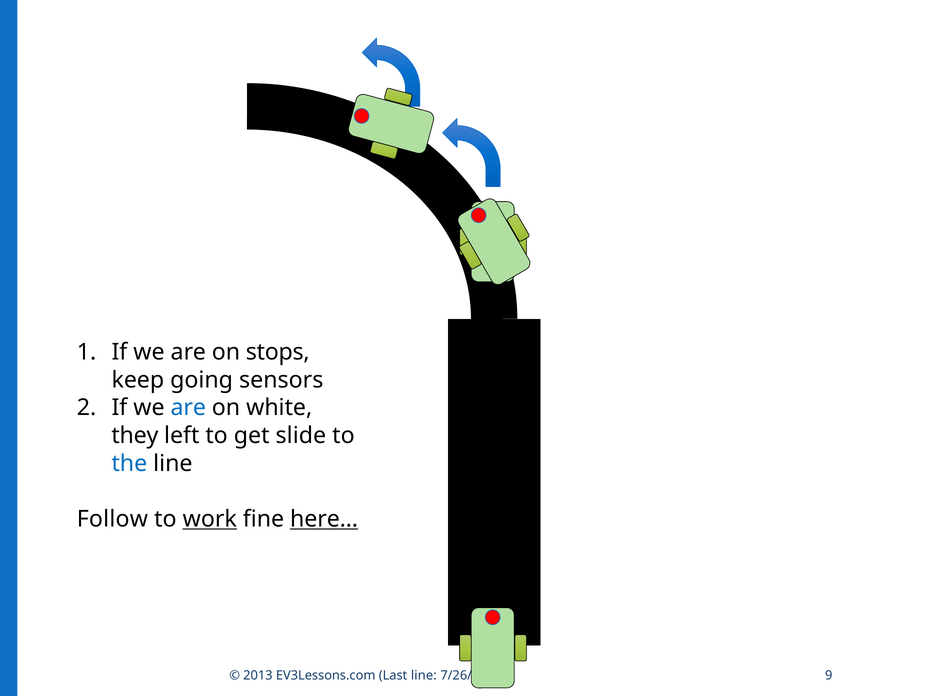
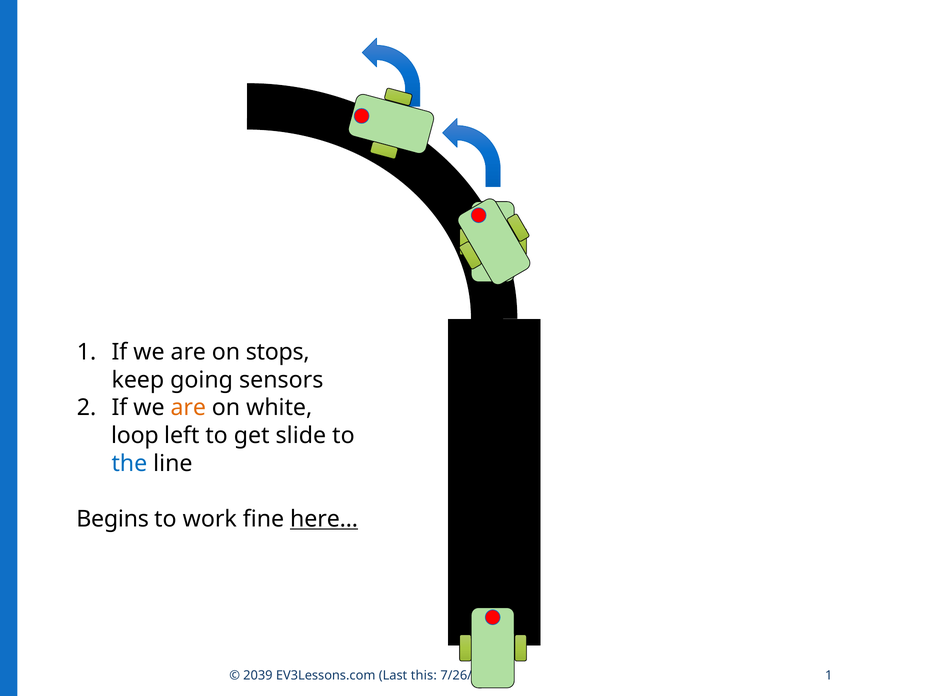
are colour: blue -> orange (188, 407)
they: they -> loop (135, 435)
Follow: Follow -> Begins (113, 519)
work underline: present -> none (210, 519)
2013: 2013 -> 2039 (258, 675)
Last line: line -> this (424, 675)
9: 9 -> 1 (829, 675)
